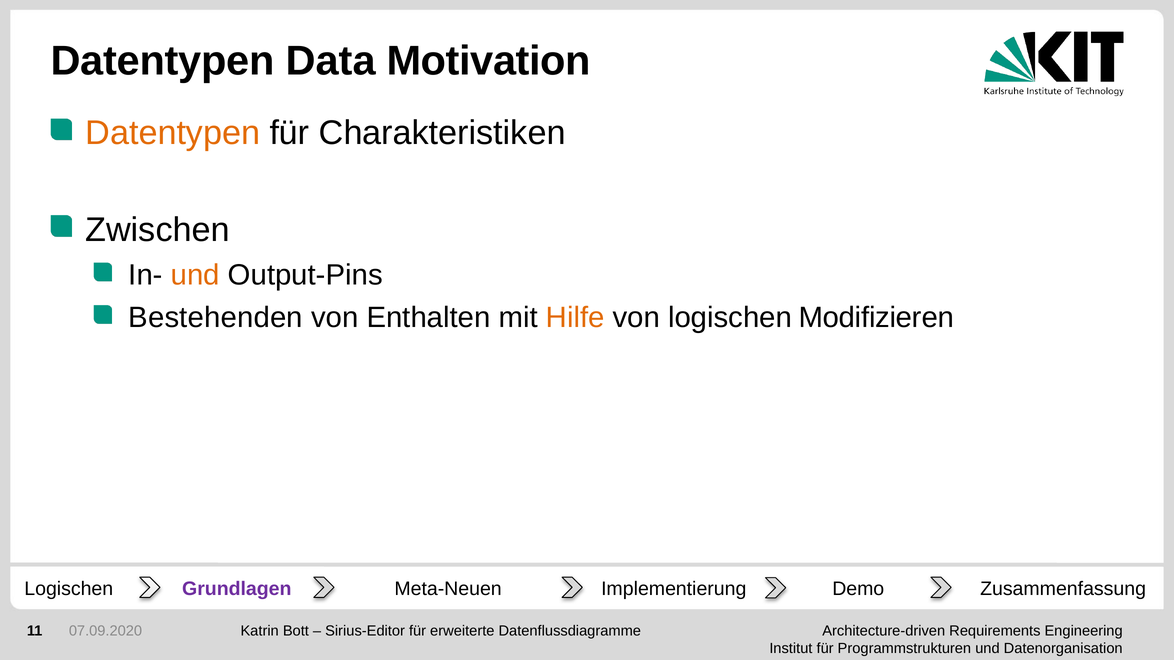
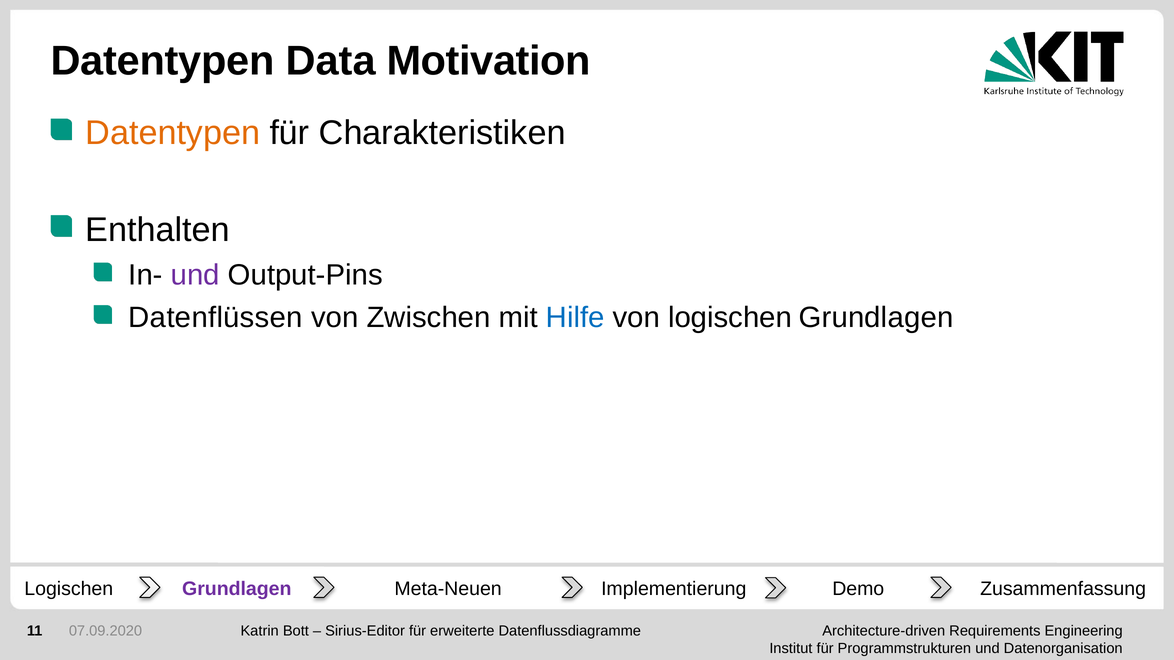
Zwischen: Zwischen -> Enthalten (157, 230)
und colour: orange -> purple (195, 275)
Bestehenden: Bestehenden -> Datenflüssen (216, 318)
Enthalten: Enthalten -> Zwischen (429, 318)
Hilfe colour: orange -> blue (575, 318)
logischen Modifizieren: Modifizieren -> Grundlagen (876, 318)
